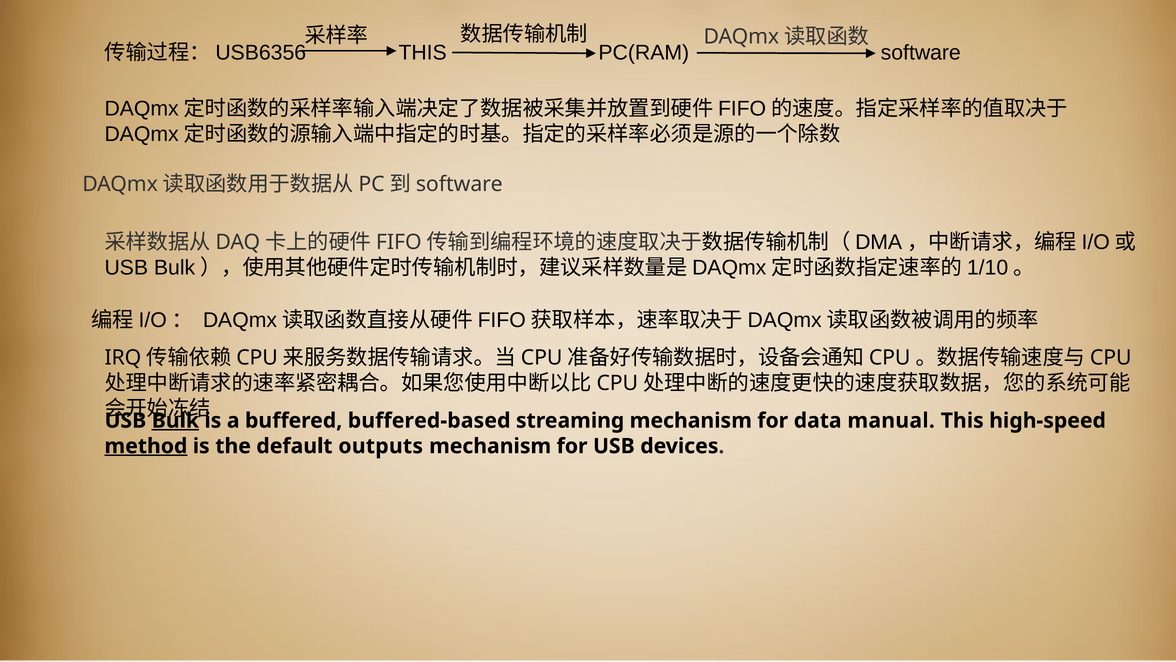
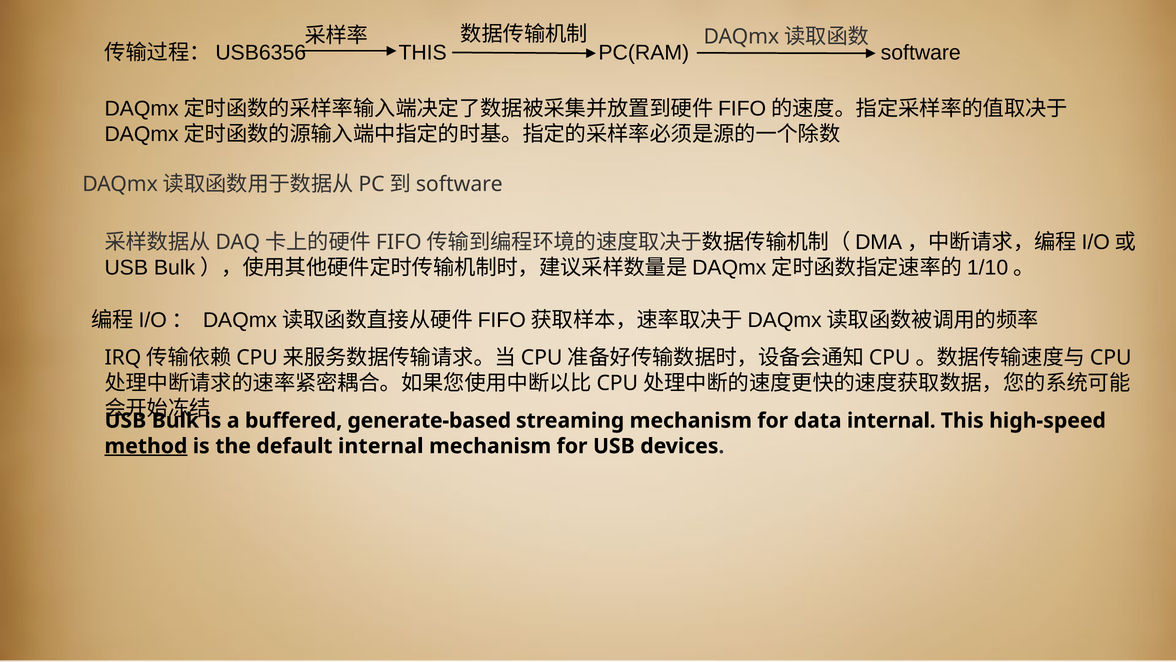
Bulk underline: present -> none (175, 420)
buffered-based: buffered-based -> generate-based (429, 420)
data manual: manual -> internal (891, 420)
default outputs: outputs -> internal (381, 446)
